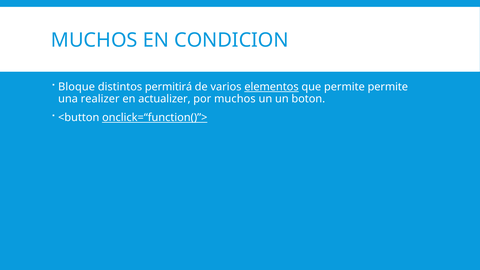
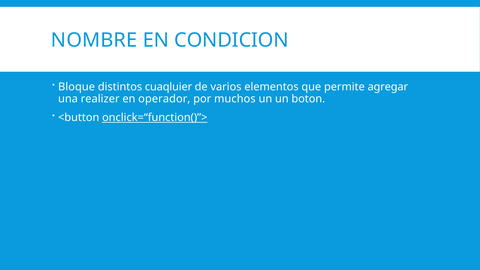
MUCHOS: MUCHOS -> NOMBRE (94, 40)
permitirá: permitirá -> cuaqluier (169, 87)
elementos underline: present -> none (271, 87)
permite permite: permite -> agregar (388, 87)
actualizer: actualizer -> operador (164, 99)
